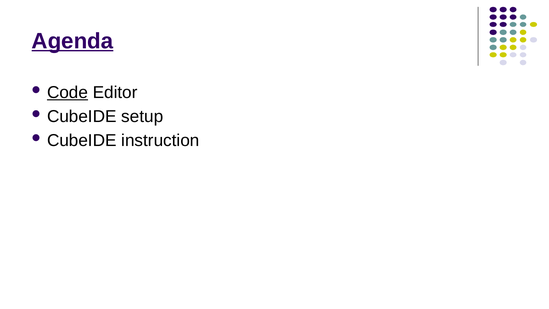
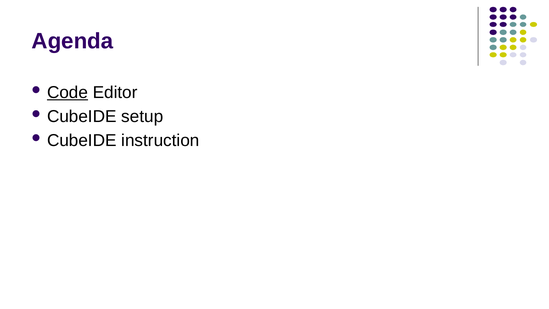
Agenda underline: present -> none (72, 41)
